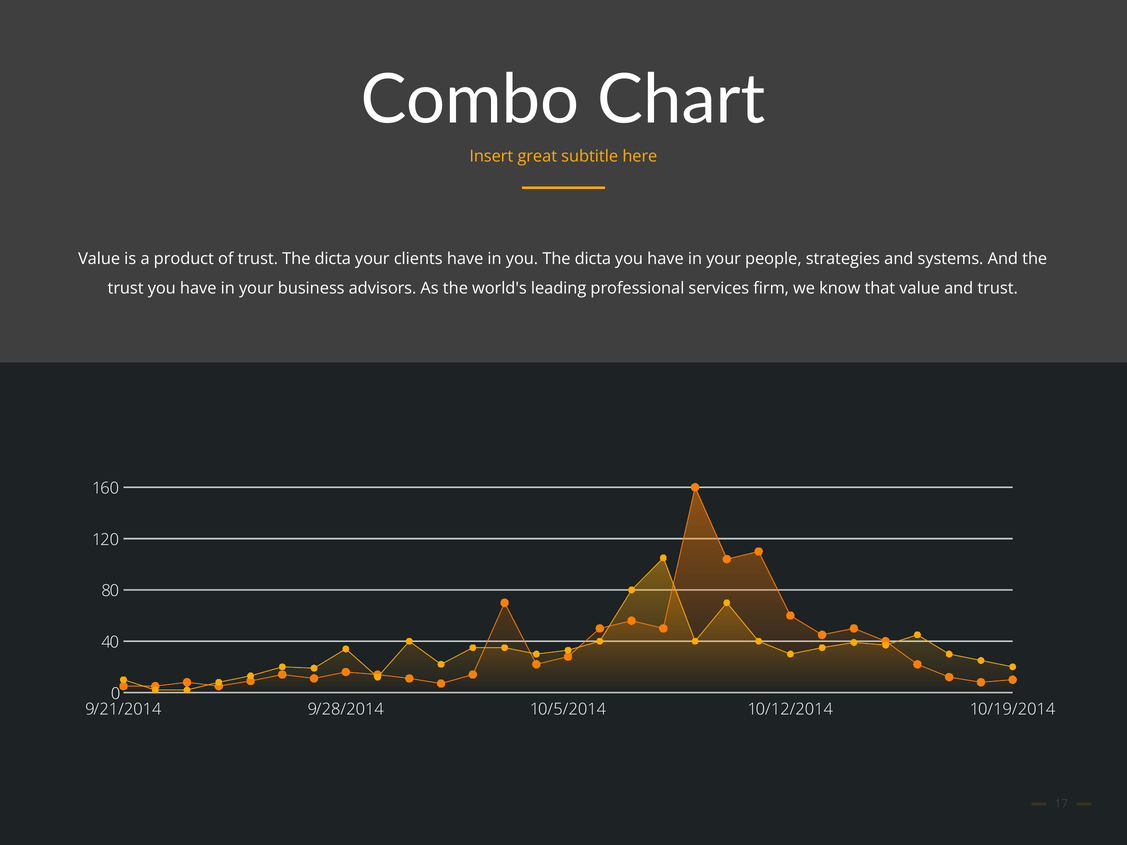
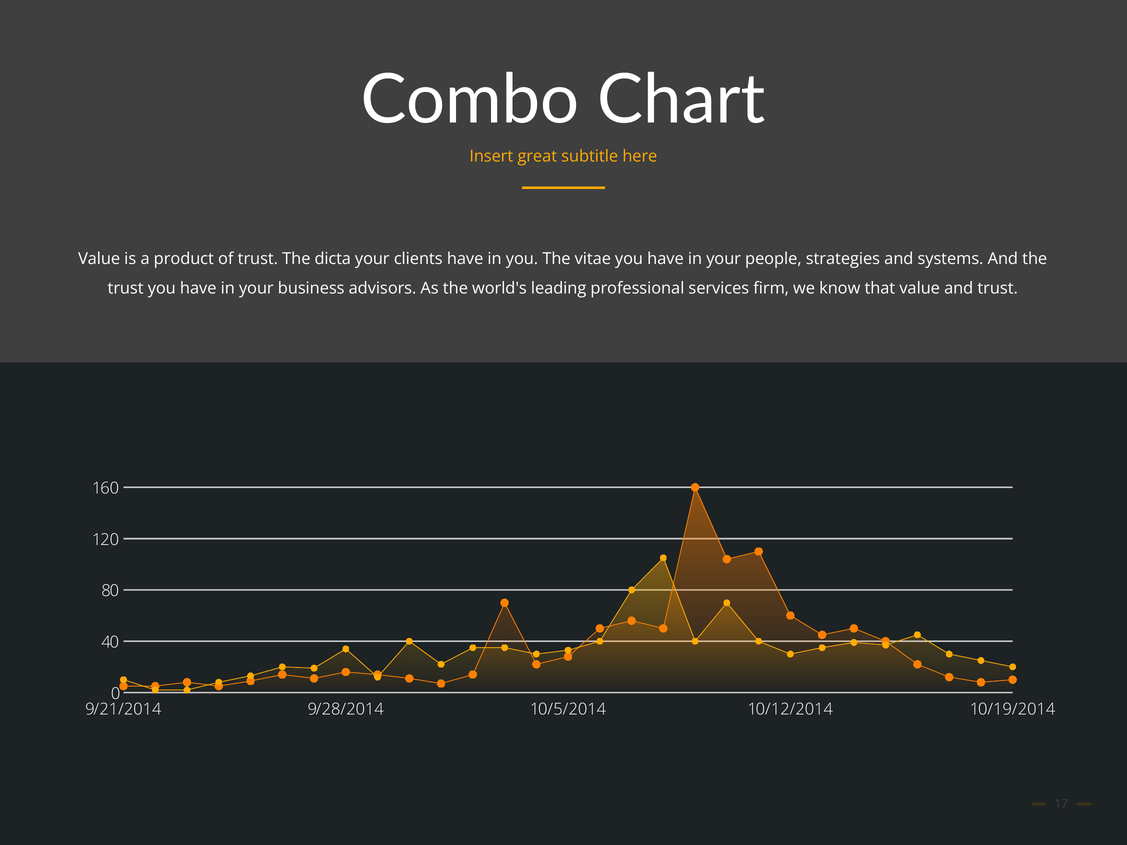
you The dicta: dicta -> vitae (593, 259)
